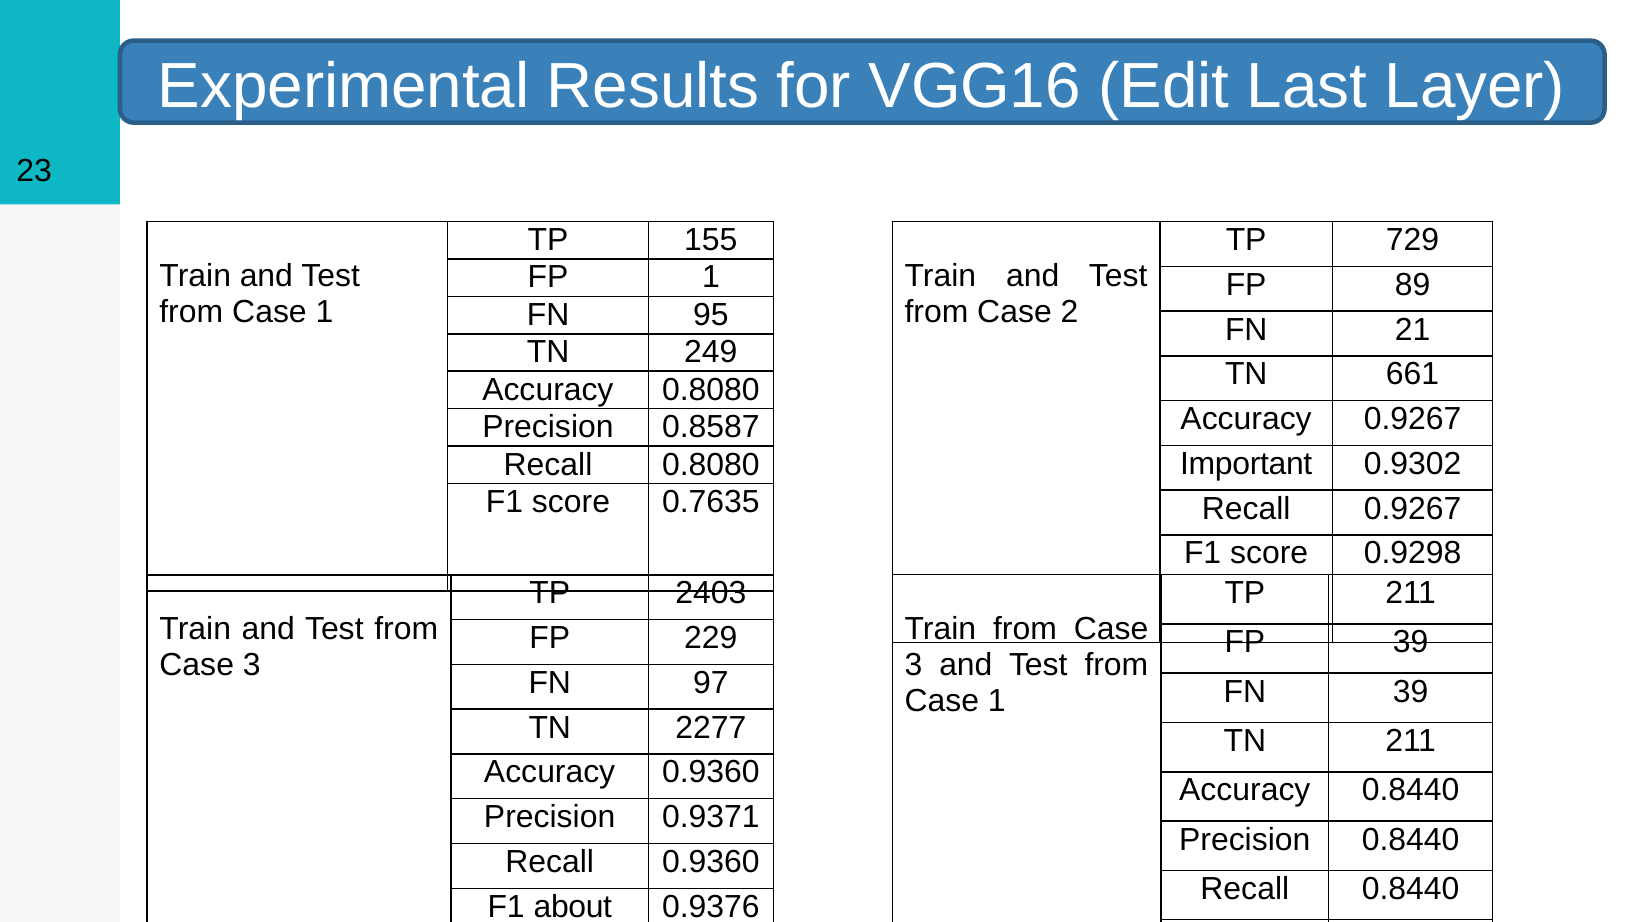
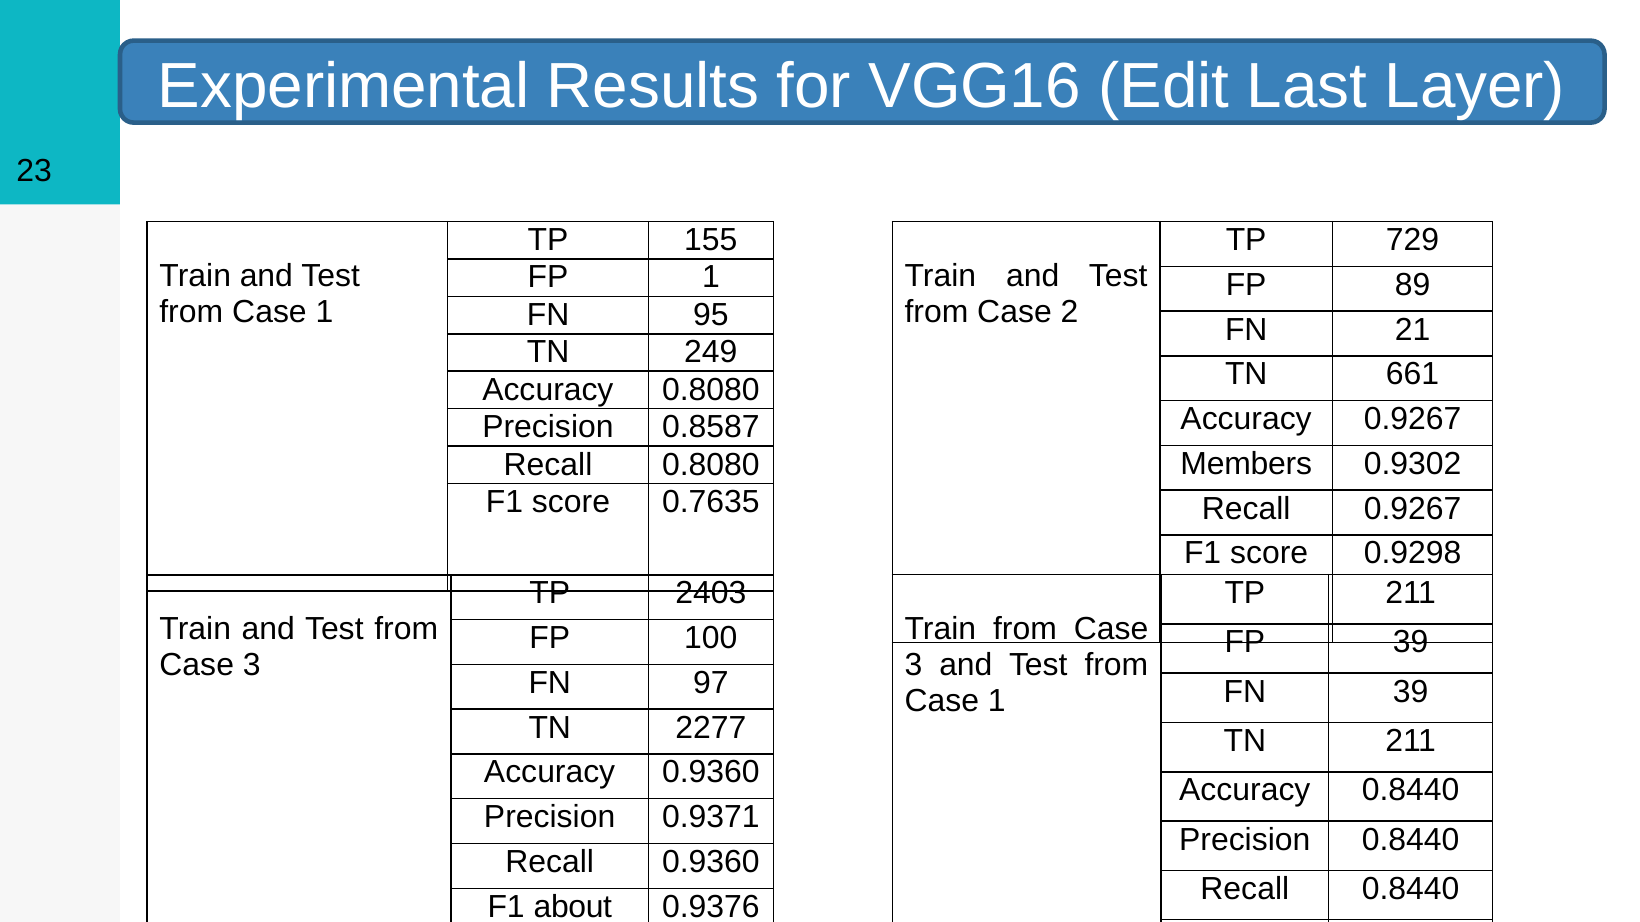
Important: Important -> Members (1246, 464)
229: 229 -> 100 (711, 638)
